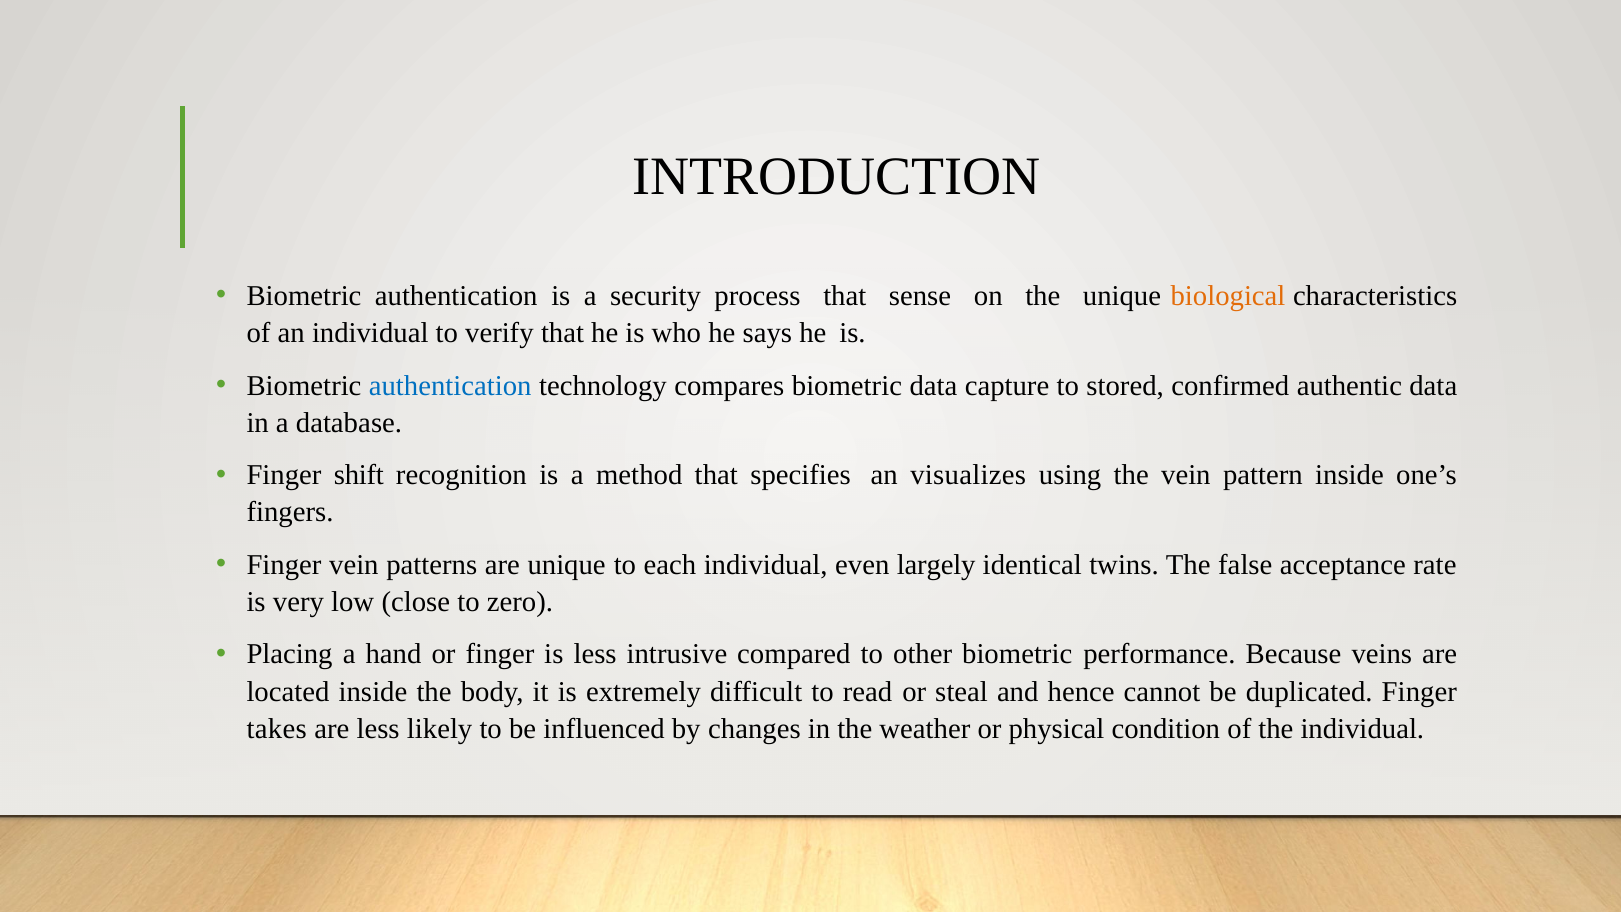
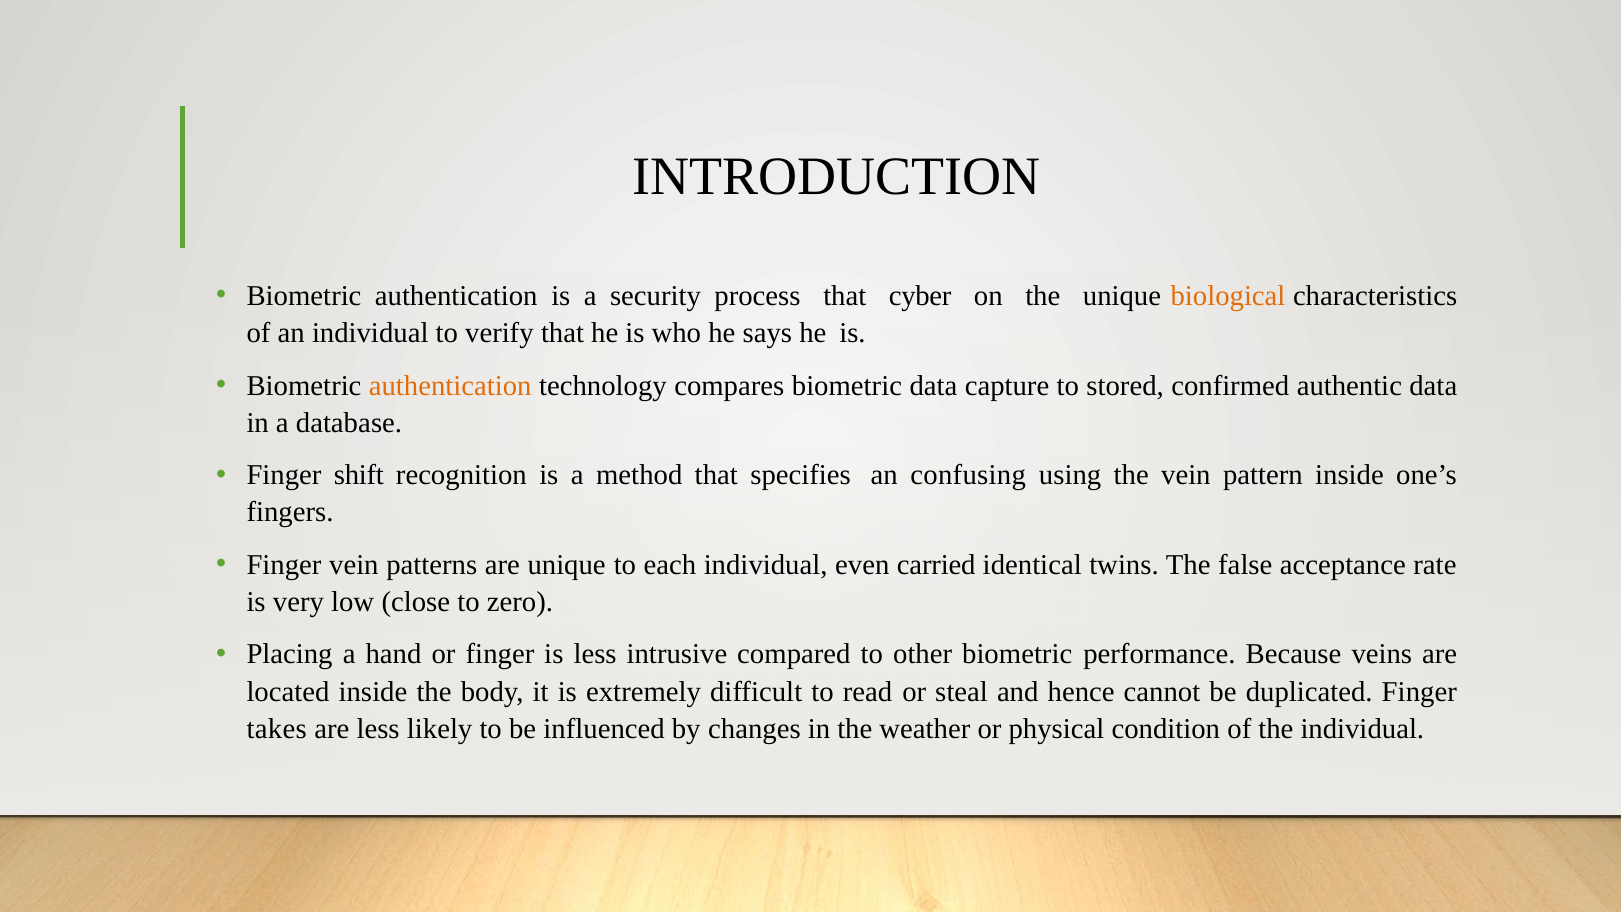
sense: sense -> cyber (920, 296)
authentication colour: blue -> orange (450, 386)
visualizes: visualizes -> confusing (968, 475)
largely: largely -> carried (936, 565)
